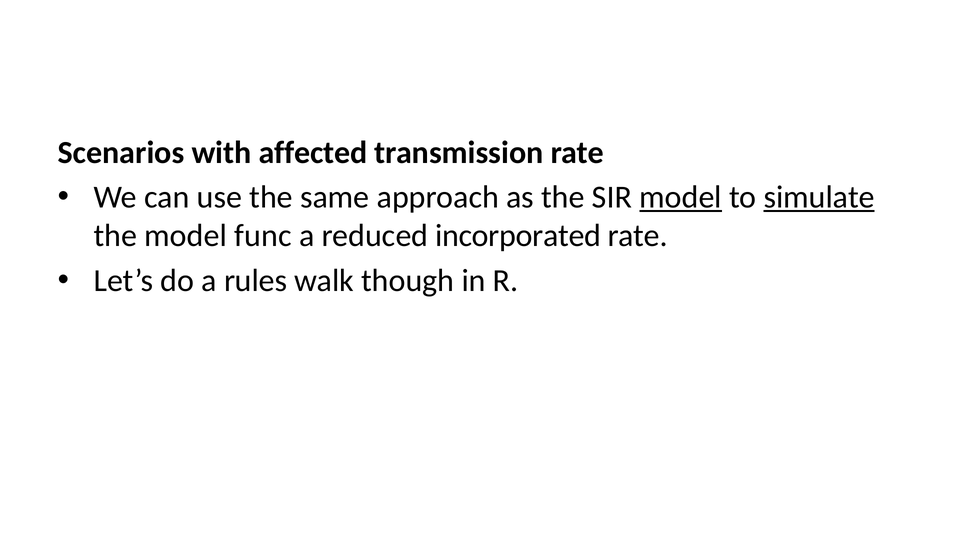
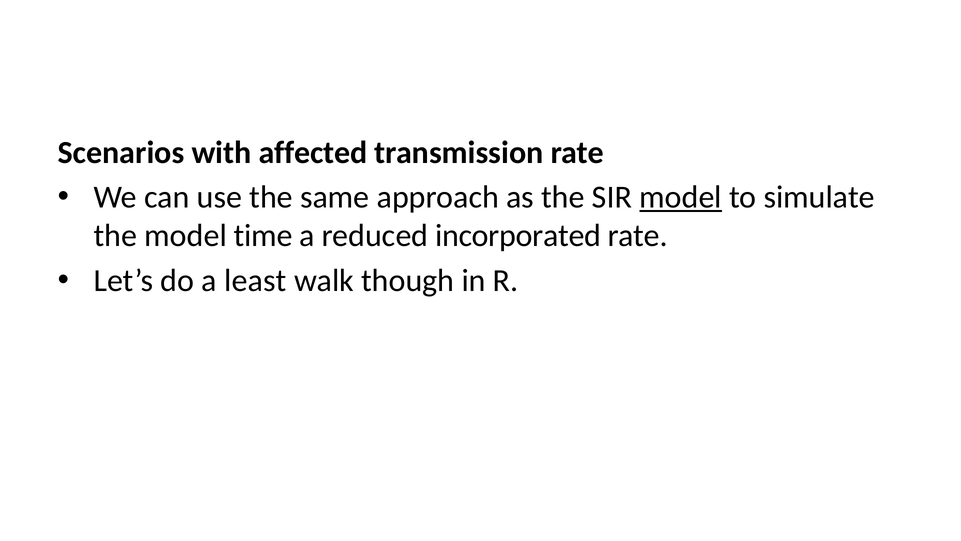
simulate underline: present -> none (819, 197)
func: func -> time (263, 236)
rules: rules -> least (255, 281)
